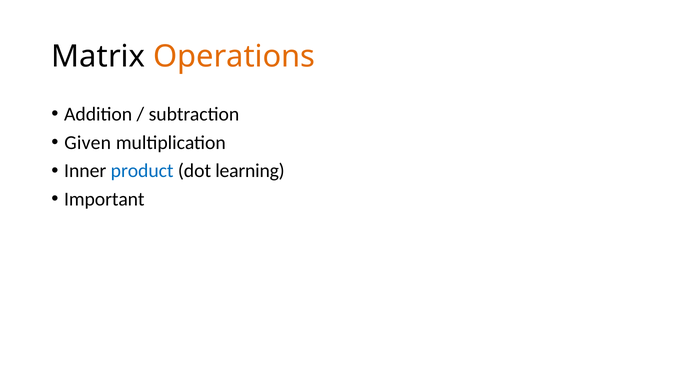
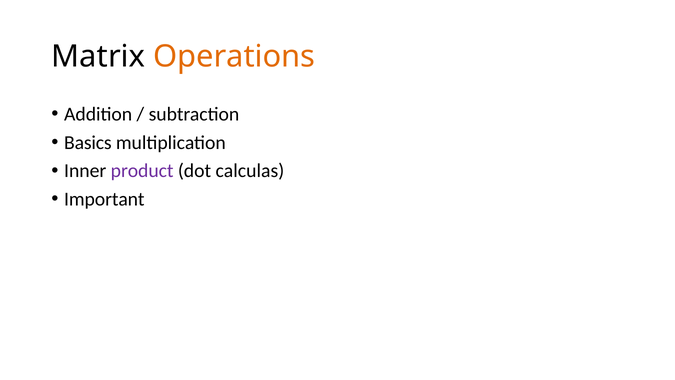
Given: Given -> Basics (88, 142)
product colour: blue -> purple (142, 171)
learning: learning -> calculas (250, 171)
